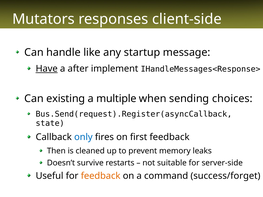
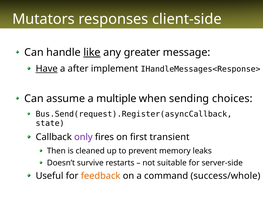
like underline: none -> present (92, 53)
startup: startup -> greater (142, 53)
existing: existing -> assume (66, 99)
only colour: blue -> purple (83, 137)
first feedback: feedback -> transient (170, 137)
success/forget: success/forget -> success/whole (225, 176)
